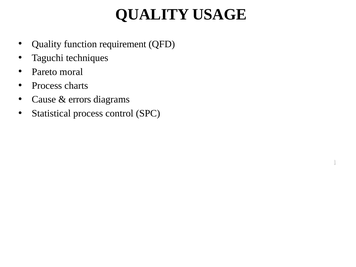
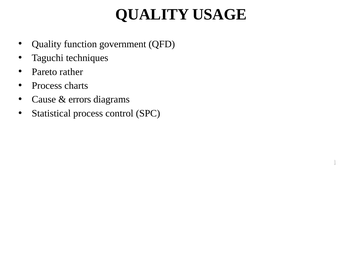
requirement: requirement -> government (123, 44)
moral: moral -> rather (71, 72)
